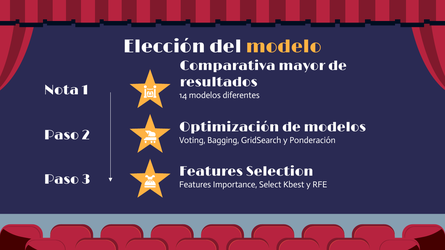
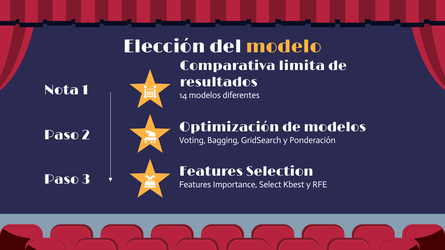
mayor: mayor -> limita (302, 66)
